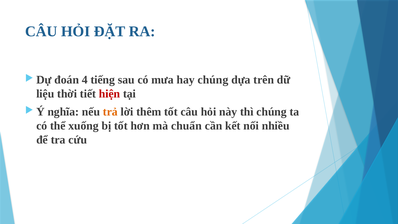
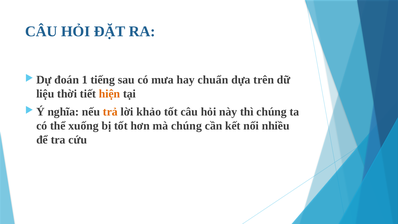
4: 4 -> 1 (85, 80)
hay chúng: chúng -> chuẩn (213, 80)
hiện colour: red -> orange (110, 94)
thêm: thêm -> khảo (149, 112)
mà chuẩn: chuẩn -> chúng (186, 126)
